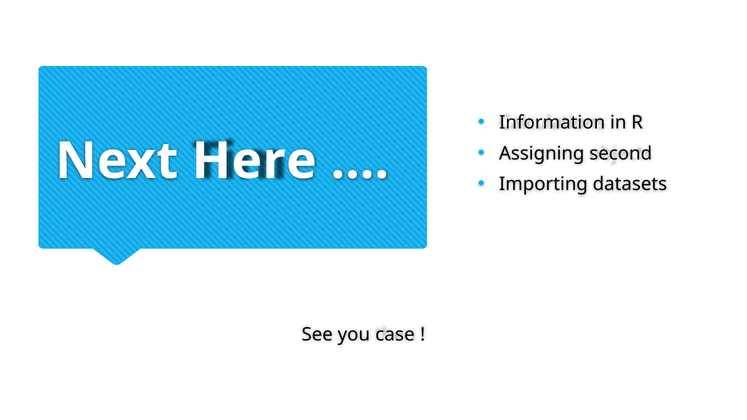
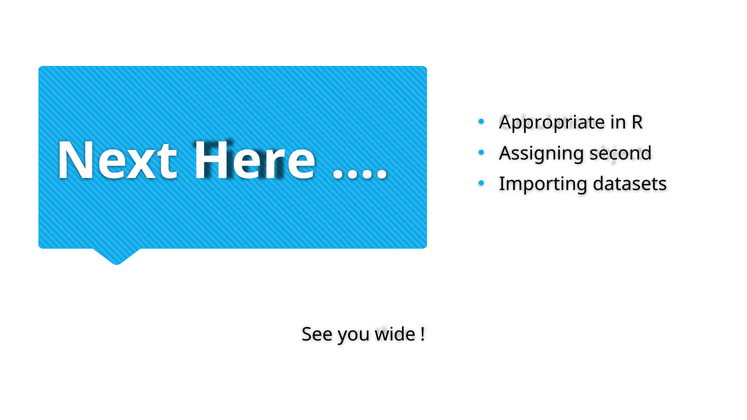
Information: Information -> Appropriate (552, 123)
case: case -> wide (395, 335)
